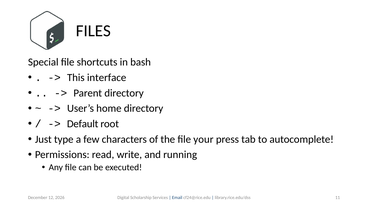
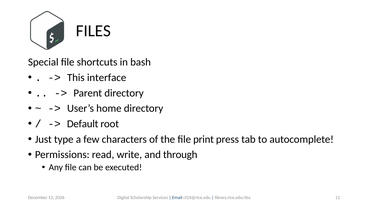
your: your -> print (204, 139)
running: running -> through (180, 155)
